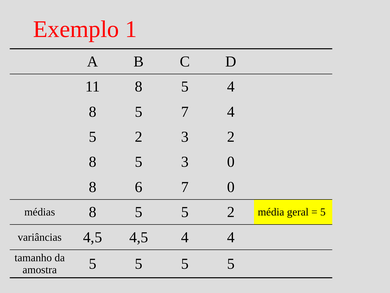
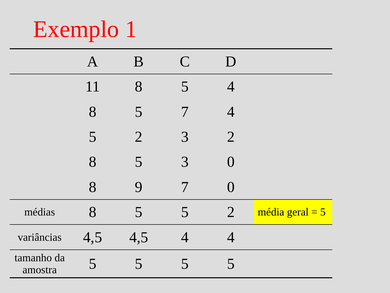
6: 6 -> 9 (139, 187)
